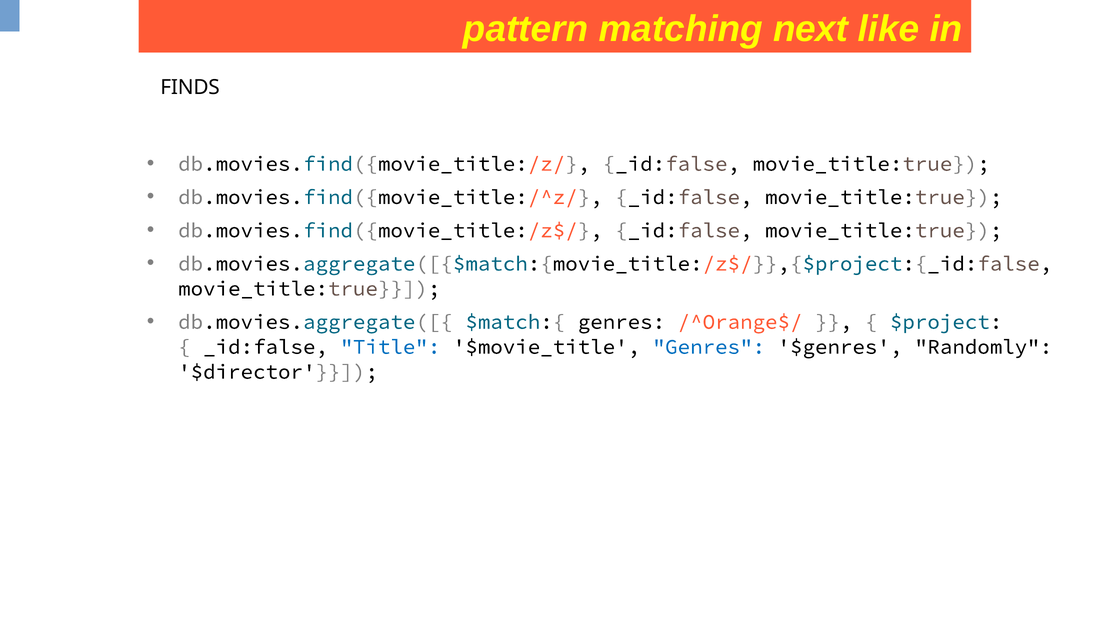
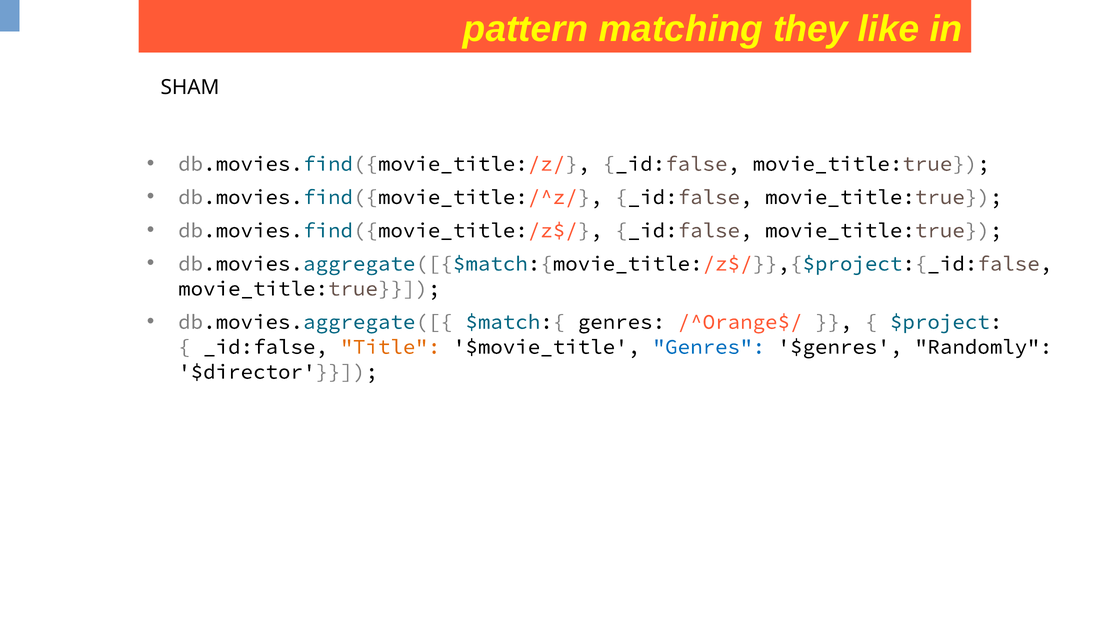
next: next -> they (810, 29)
FINDS: FINDS -> SHAM (190, 87)
Title colour: blue -> orange (390, 347)
